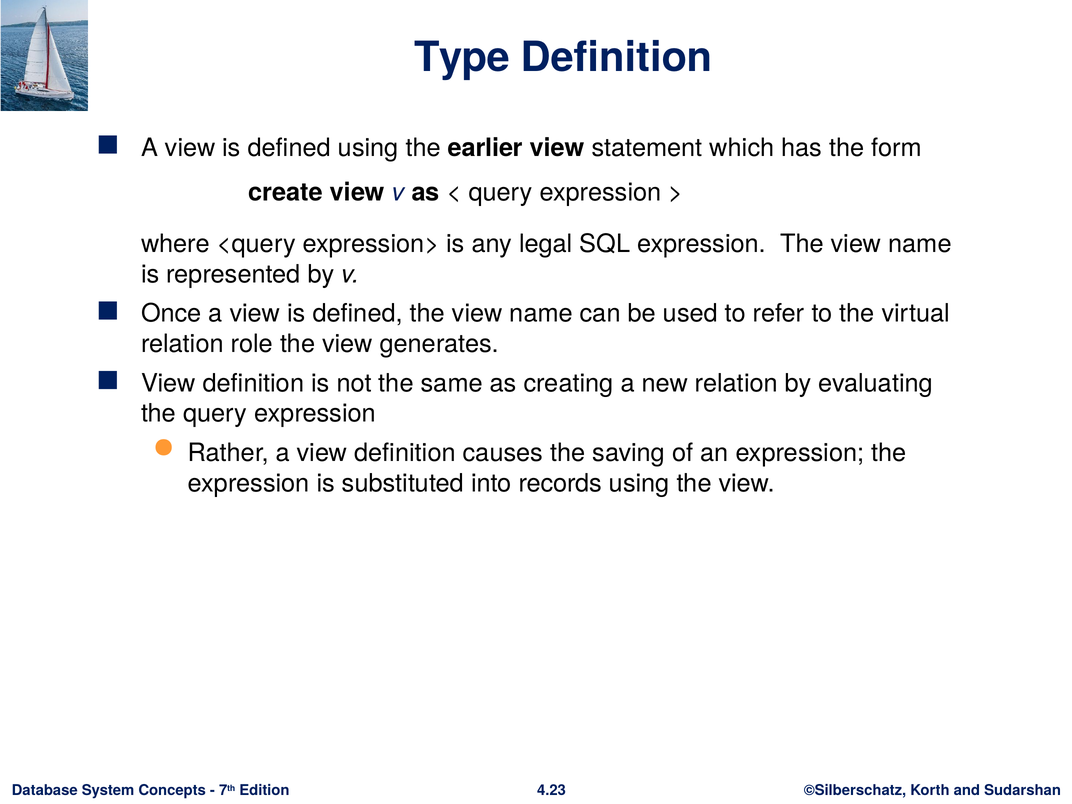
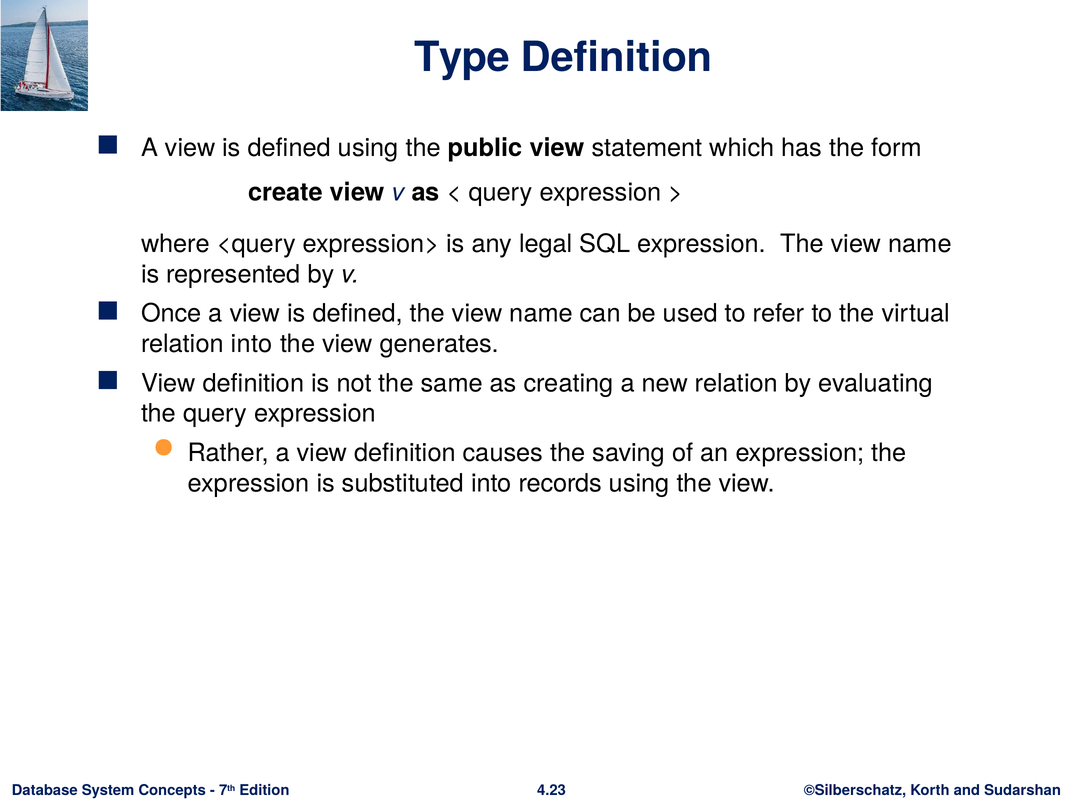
earlier: earlier -> public (485, 148)
relation role: role -> into (252, 344)
